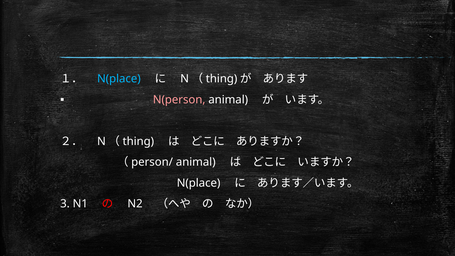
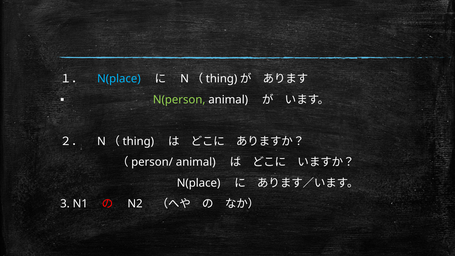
N(person colour: pink -> light green (179, 100)
